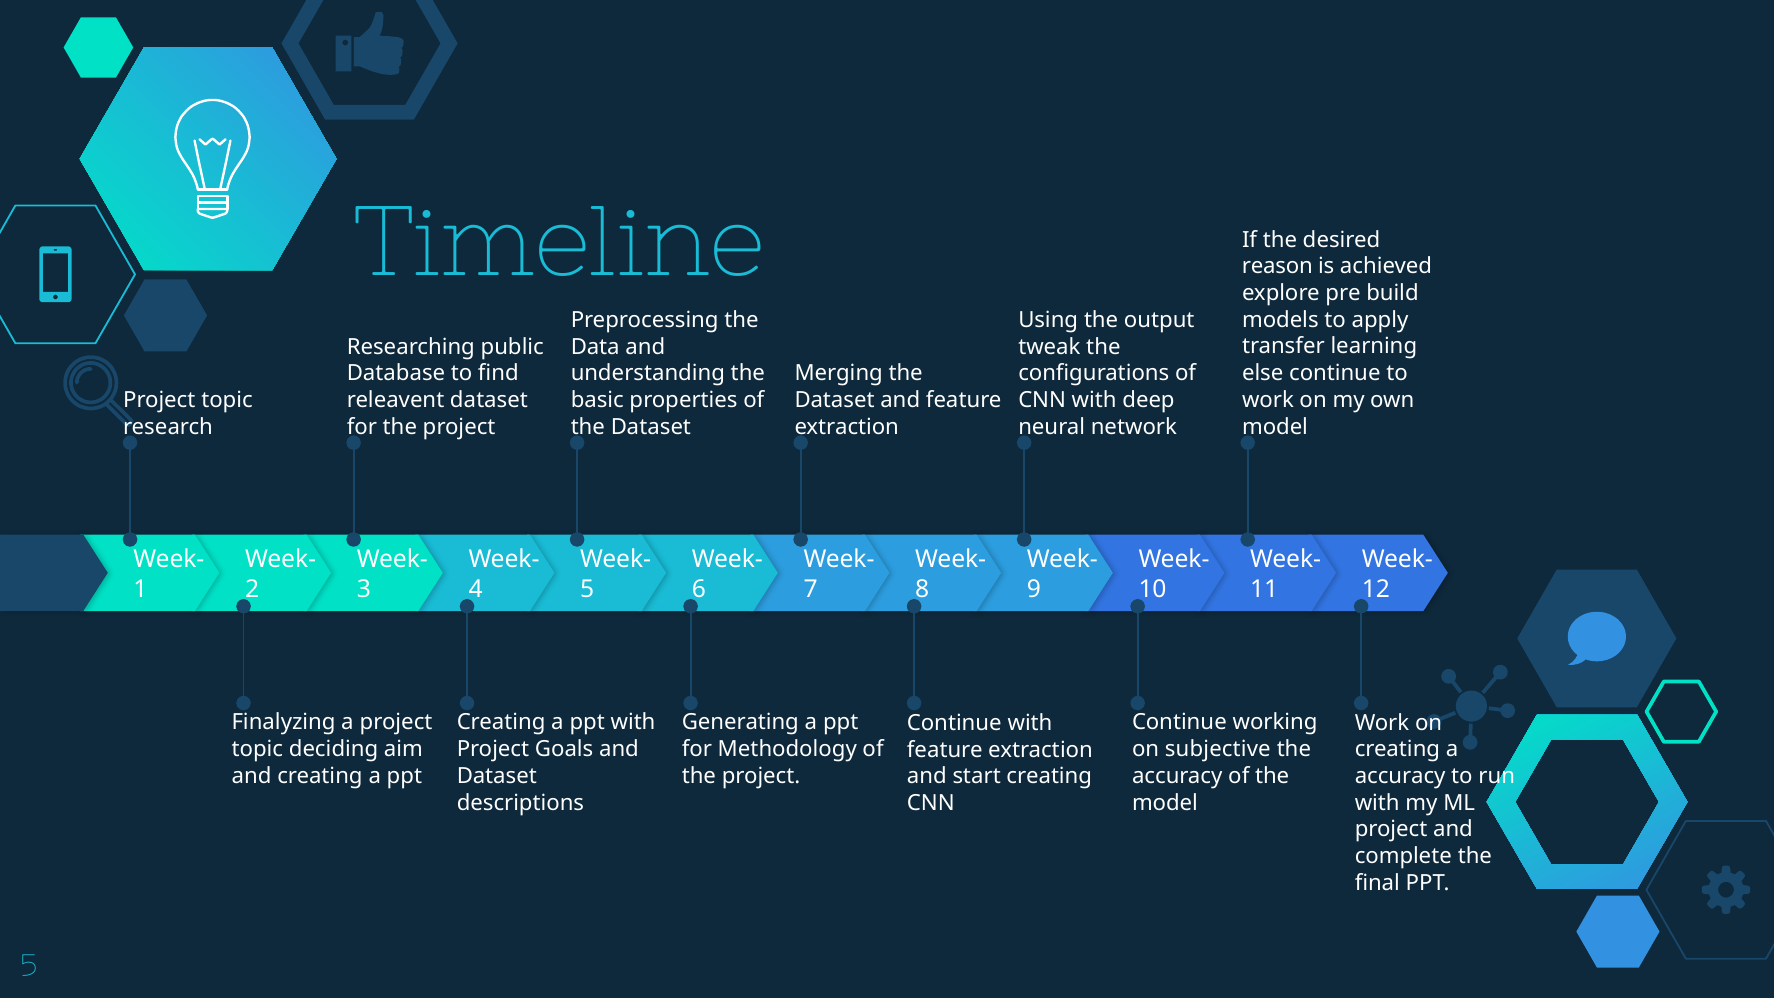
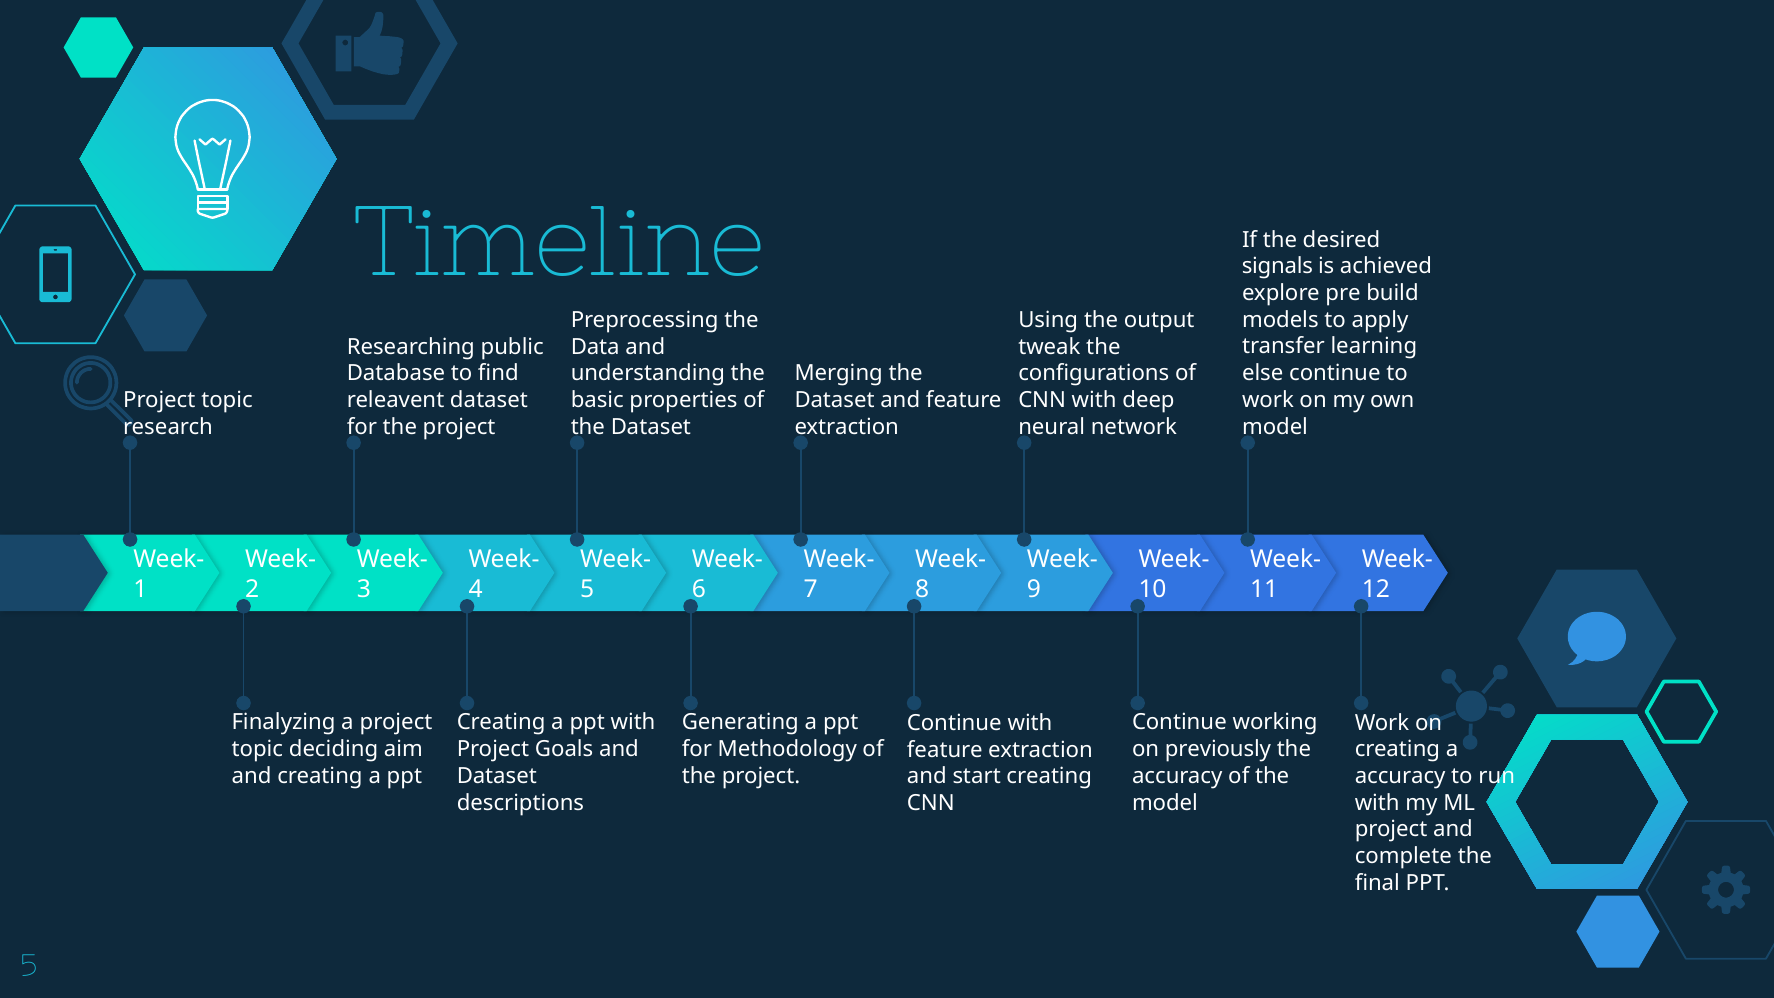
reason: reason -> signals (1277, 267)
subjective: subjective -> previously (1218, 749)
